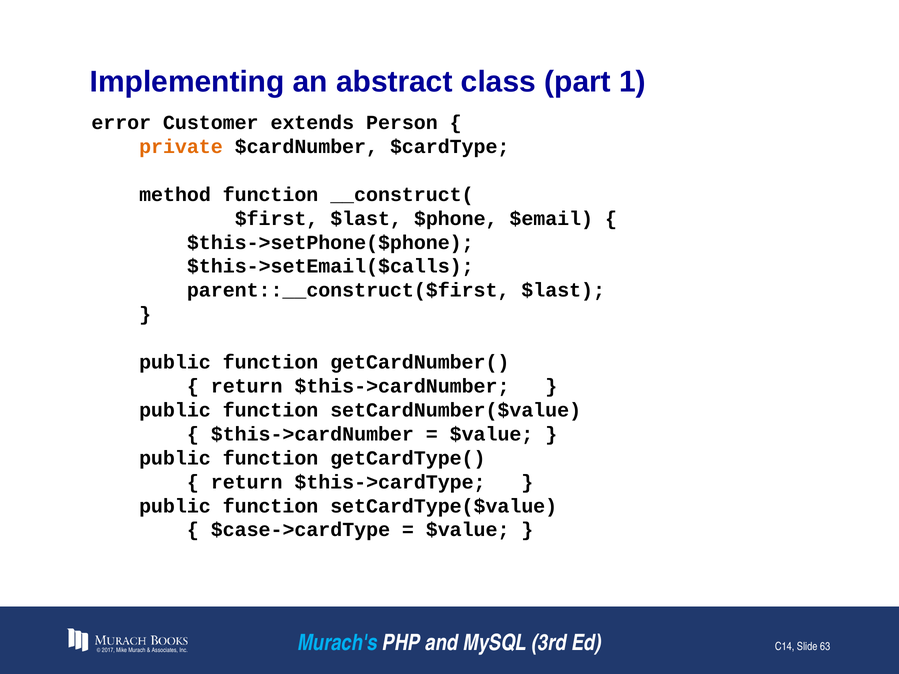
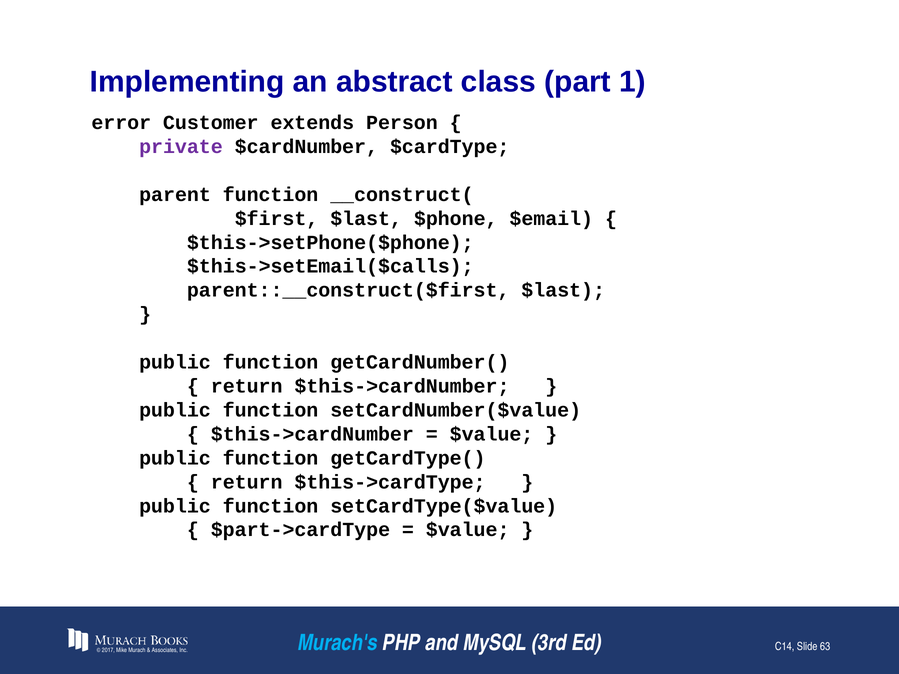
private colour: orange -> purple (181, 147)
method: method -> parent (175, 195)
$case->cardType: $case->cardType -> $part->cardType (300, 530)
